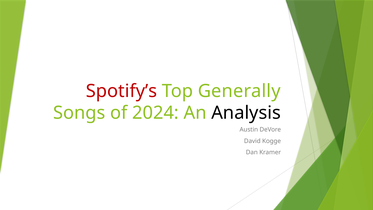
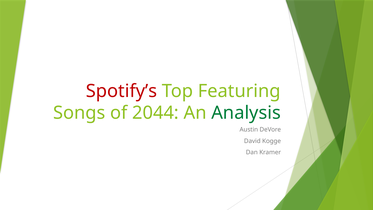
Generally: Generally -> Featuring (239, 91)
2024: 2024 -> 2044 (156, 113)
Analysis colour: black -> green (246, 113)
